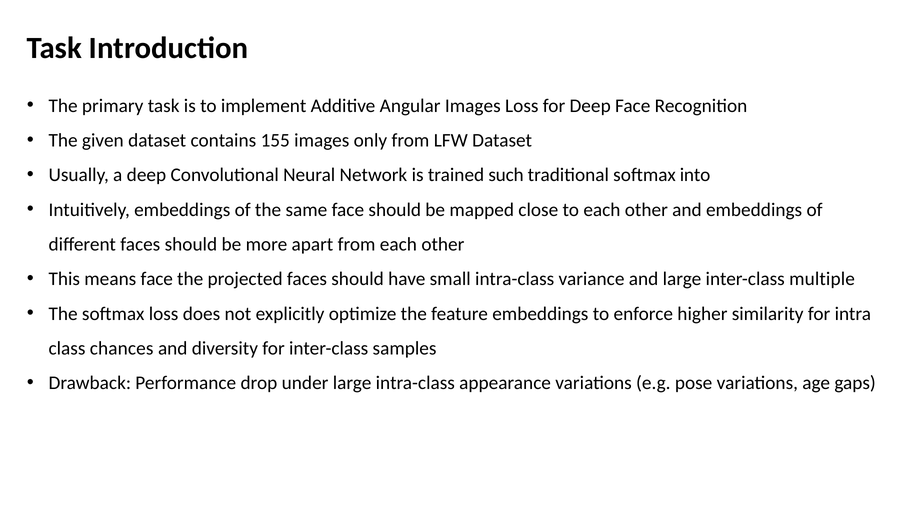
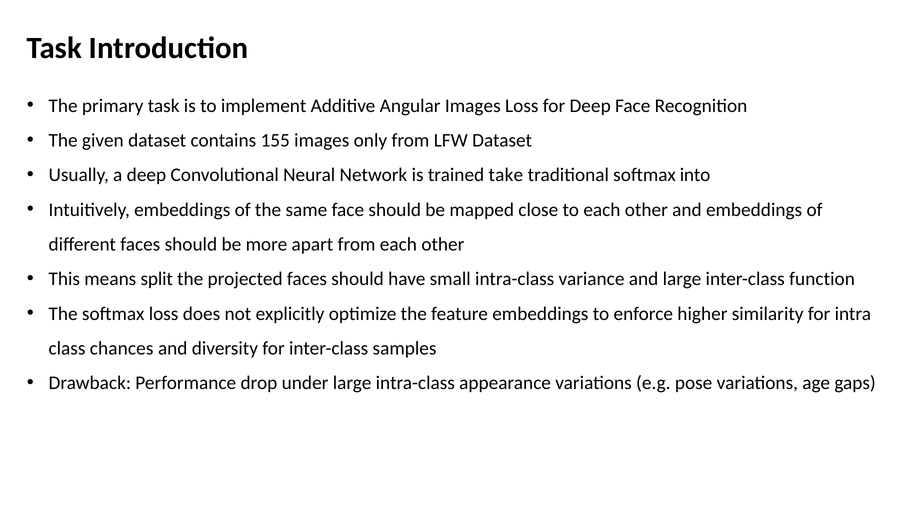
such: such -> take (506, 175)
means face: face -> split (157, 279)
multiple: multiple -> function (822, 279)
